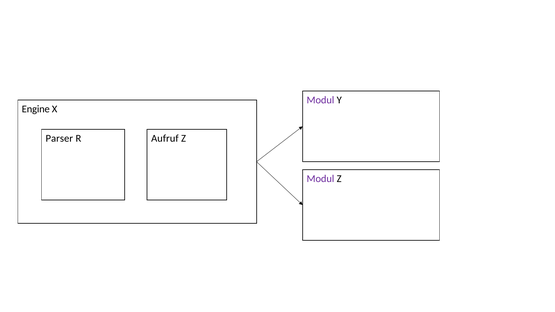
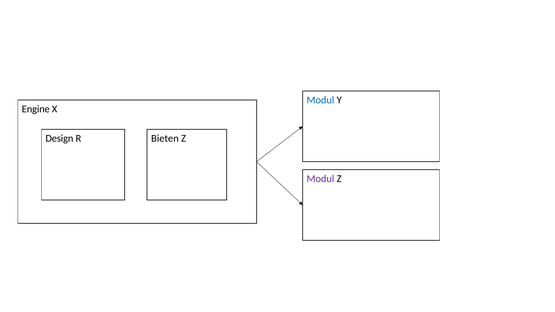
Modul colour: purple -> blue (320, 100)
Parser: Parser -> Design (59, 138)
Aufruf: Aufruf -> Bieten (165, 138)
